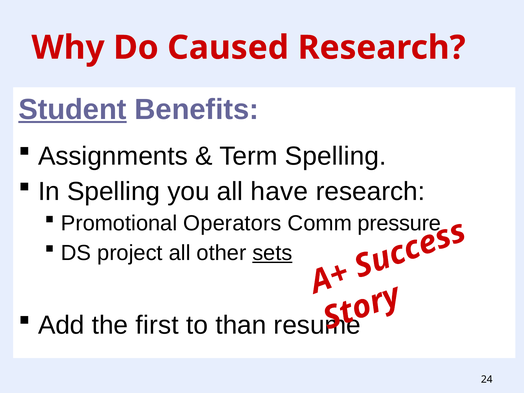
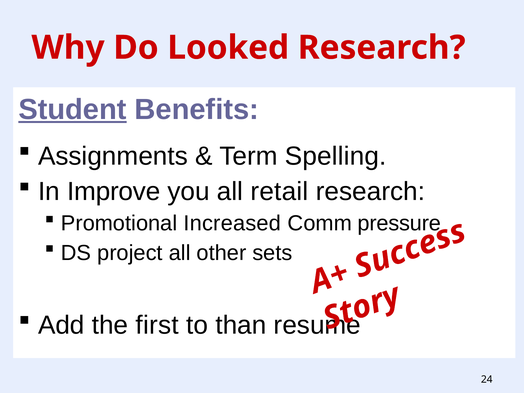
Caused: Caused -> Looked (228, 48)
In Spelling: Spelling -> Improve (114, 192)
have: have -> retail (279, 192)
Operators: Operators -> Increased (232, 223)
sets underline: present -> none (272, 253)
